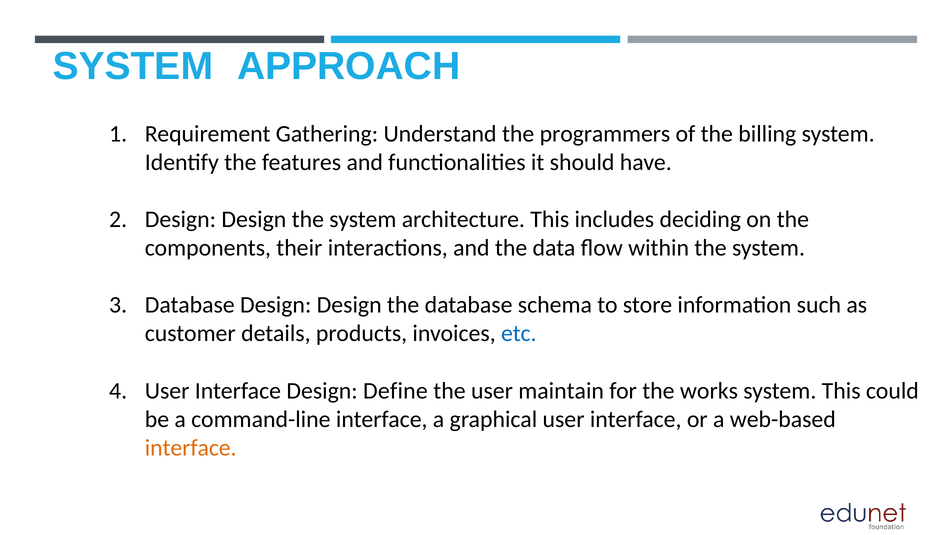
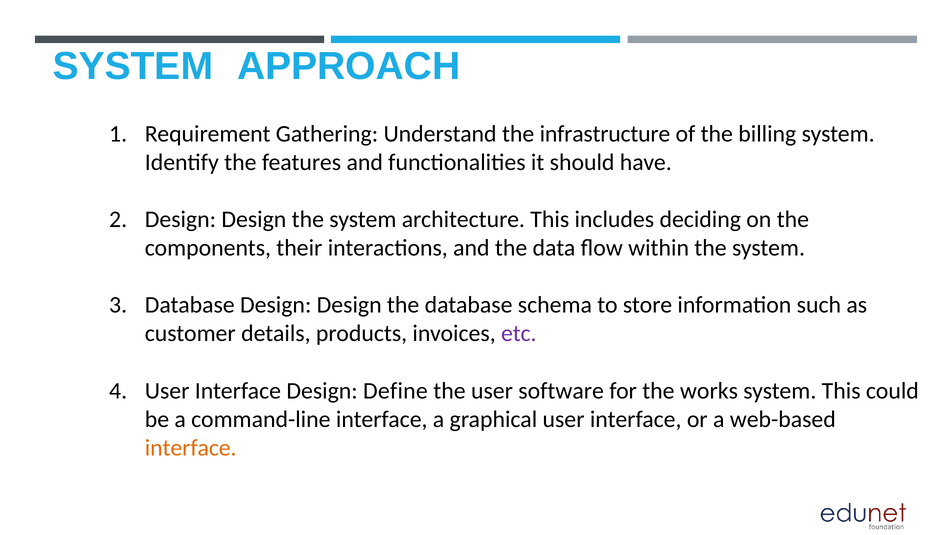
programmers: programmers -> infrastructure (605, 134)
etc colour: blue -> purple (519, 334)
maintain: maintain -> software (561, 391)
